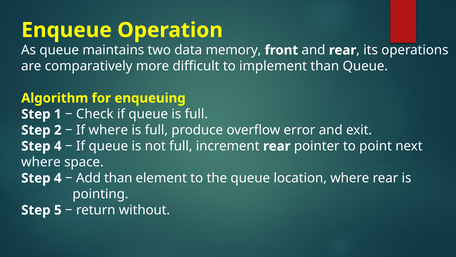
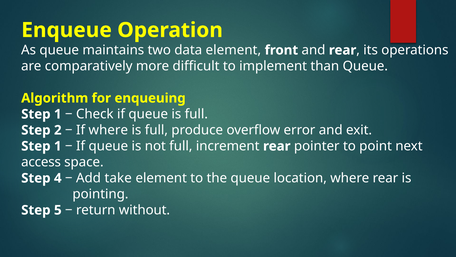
data memory: memory -> element (233, 50)
4: 4 -> 1 (58, 146)
where: where -> access (41, 162)
Add than: than -> take (118, 178)
